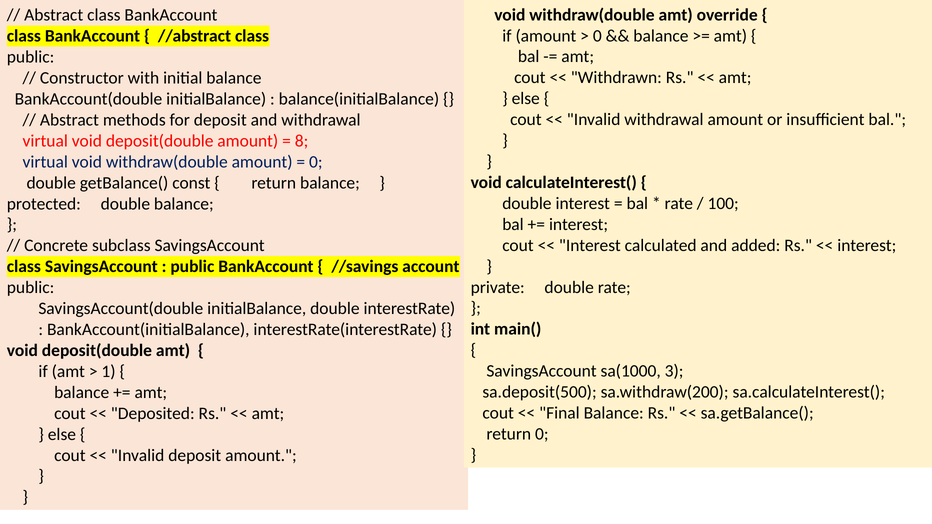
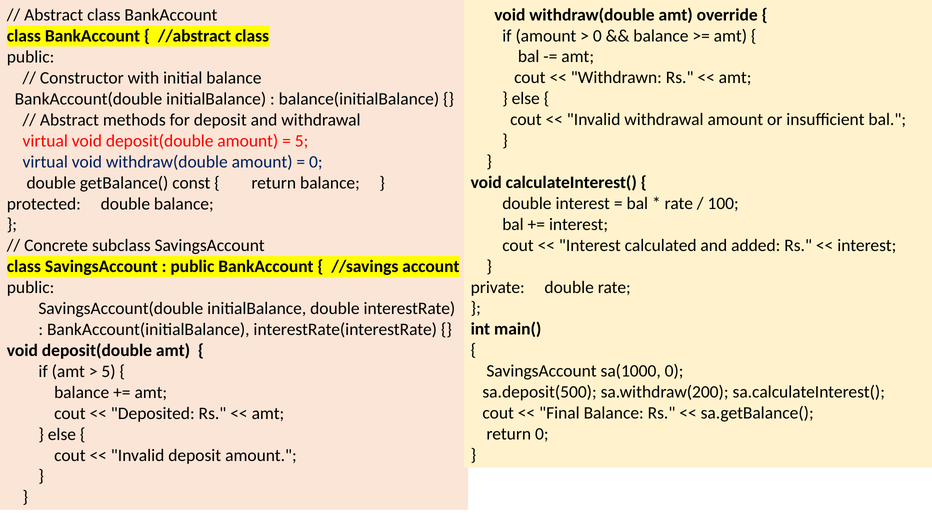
8: 8 -> 5 (302, 141)
sa(1000 3: 3 -> 0 (674, 371)
1: 1 -> 5 (109, 372)
